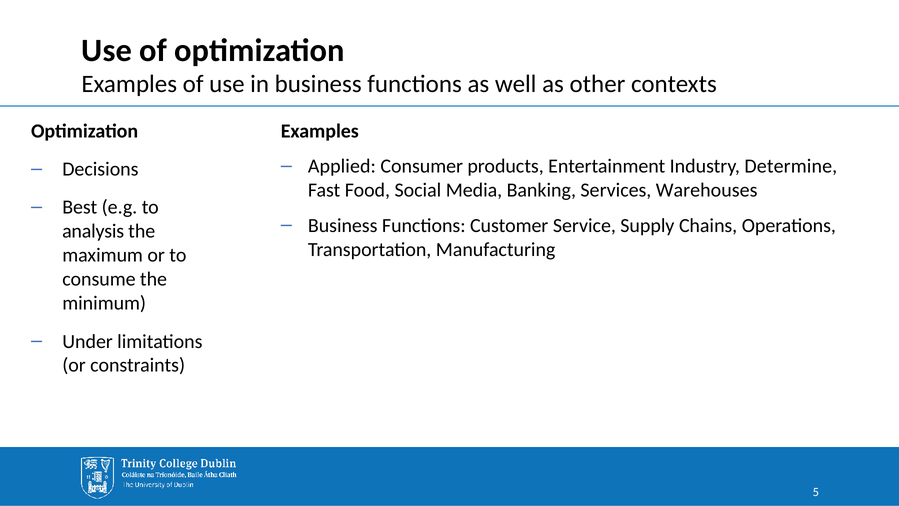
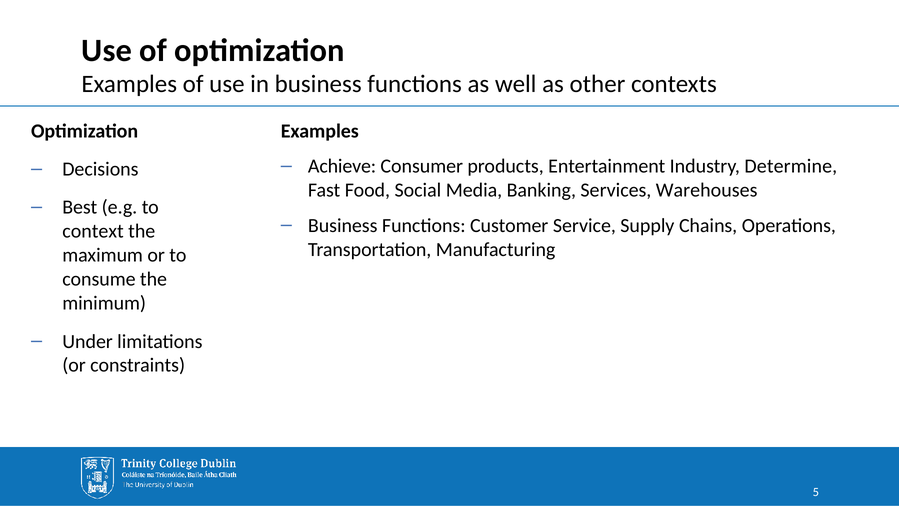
Applied: Applied -> Achieve (342, 166)
analysis: analysis -> context (93, 231)
